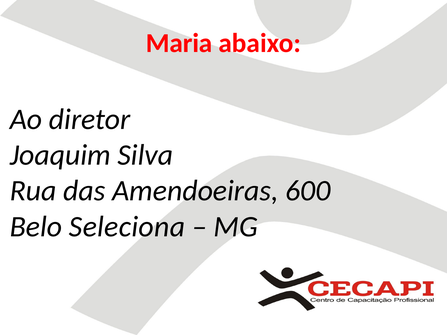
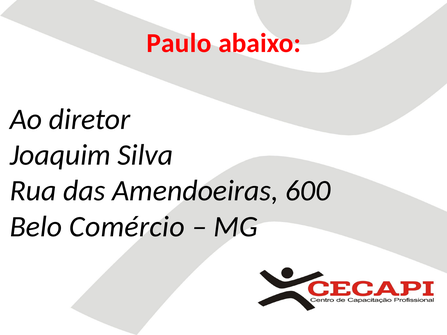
Maria: Maria -> Paulo (179, 43)
Seleciona: Seleciona -> Comércio (127, 227)
